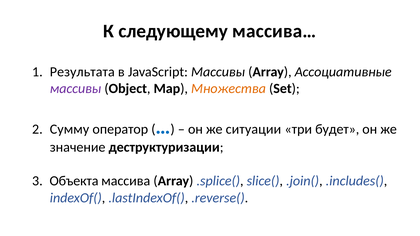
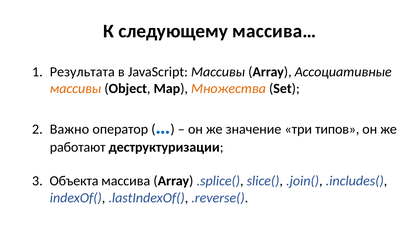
массивы colour: purple -> orange (76, 89)
Сумму: Сумму -> Важно (69, 129)
ситуации: ситуации -> значение (254, 129)
будет: будет -> типов (337, 129)
значение: значение -> работают (78, 148)
